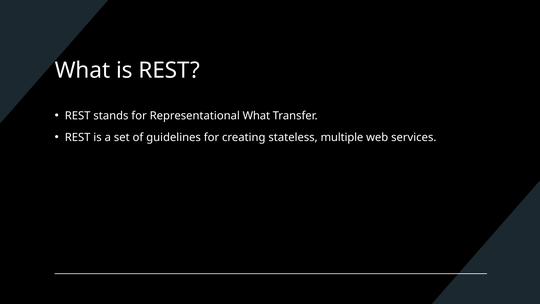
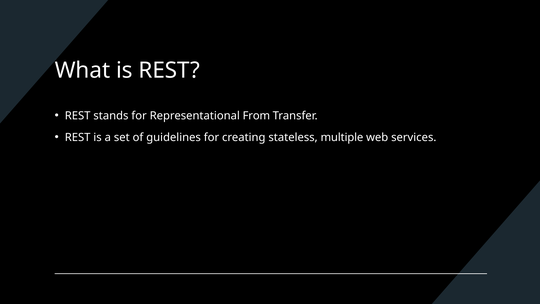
Representational What: What -> From (256, 116)
